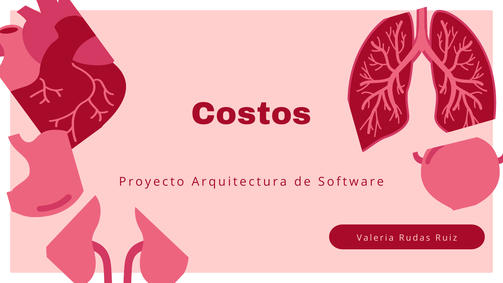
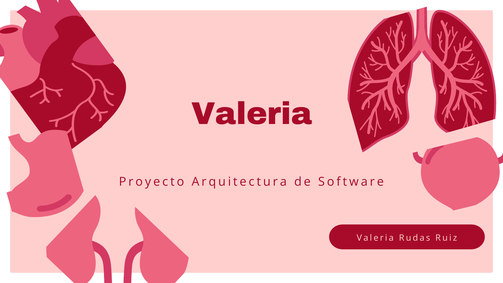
Costos: Costos -> Valeria (252, 114)
